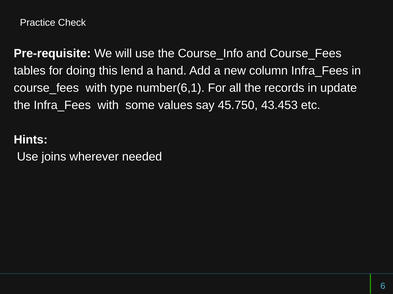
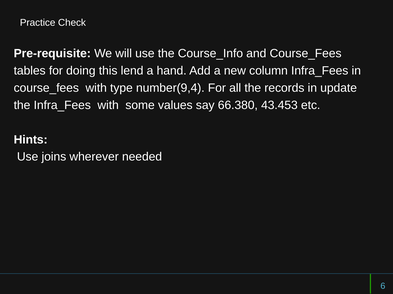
number(6,1: number(6,1 -> number(9,4 (170, 88)
45.750: 45.750 -> 66.380 (238, 105)
